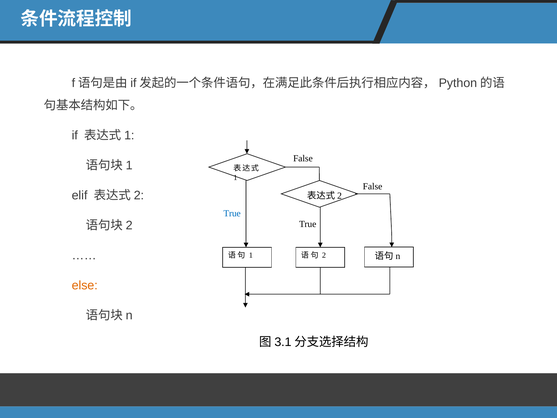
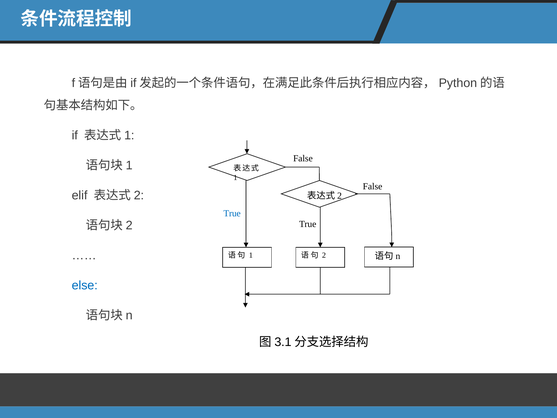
else colour: orange -> blue (85, 285)
